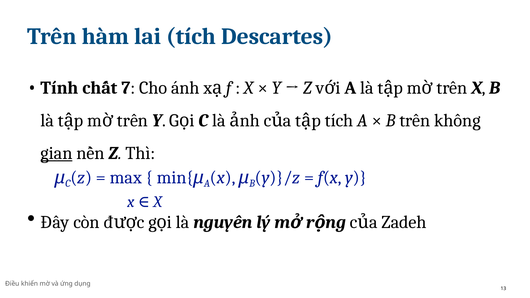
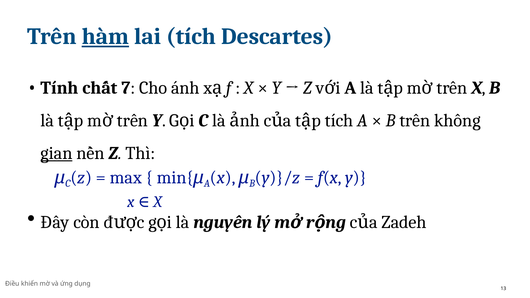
hàm underline: none -> present (105, 36)
